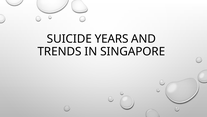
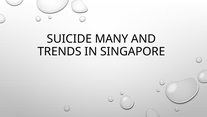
YEARS: YEARS -> MANY (112, 39)
